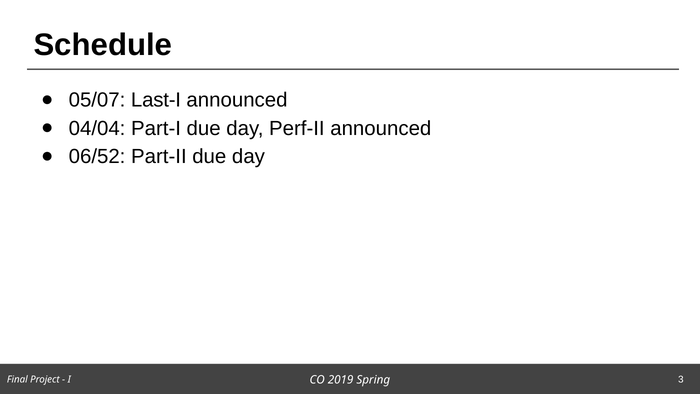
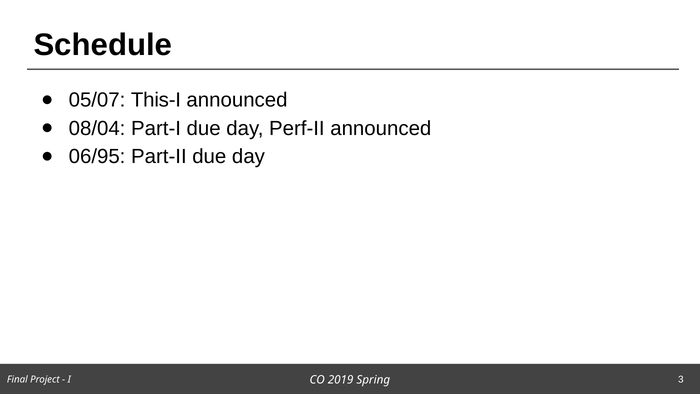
Last-I: Last-I -> This-I (156, 100)
04/04: 04/04 -> 08/04 (97, 128)
06/52: 06/52 -> 06/95 (97, 156)
